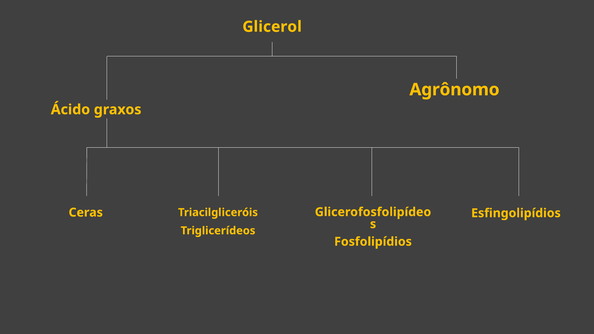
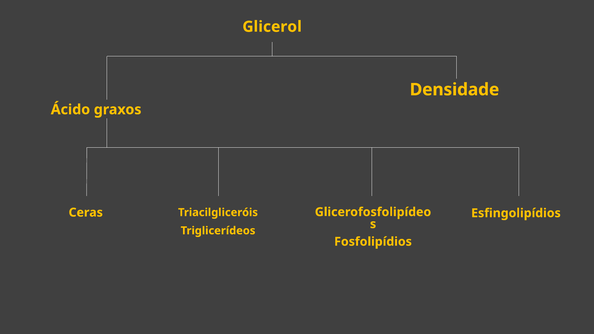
Agrônomo: Agrônomo -> Densidade (454, 90)
